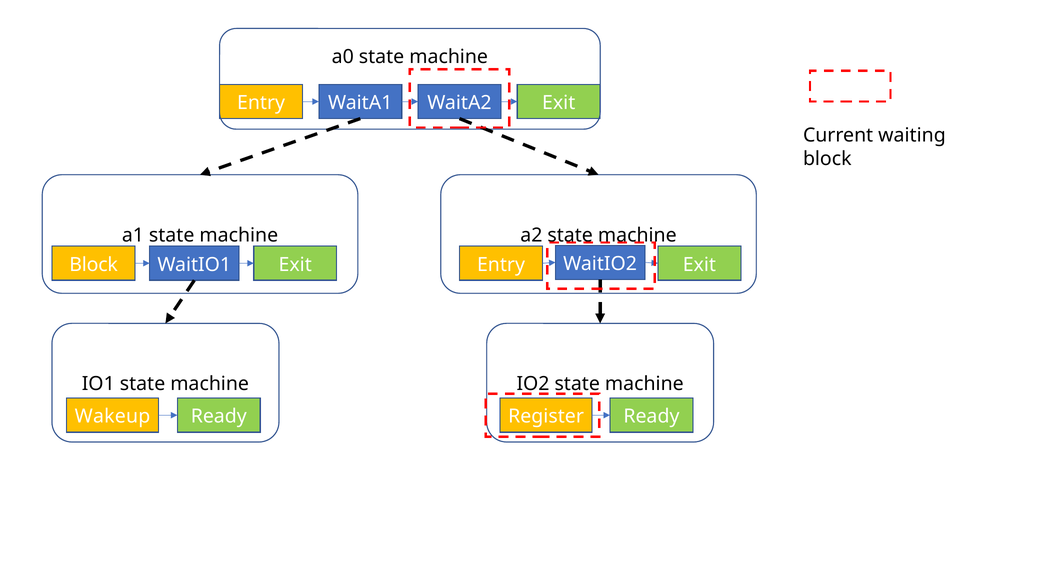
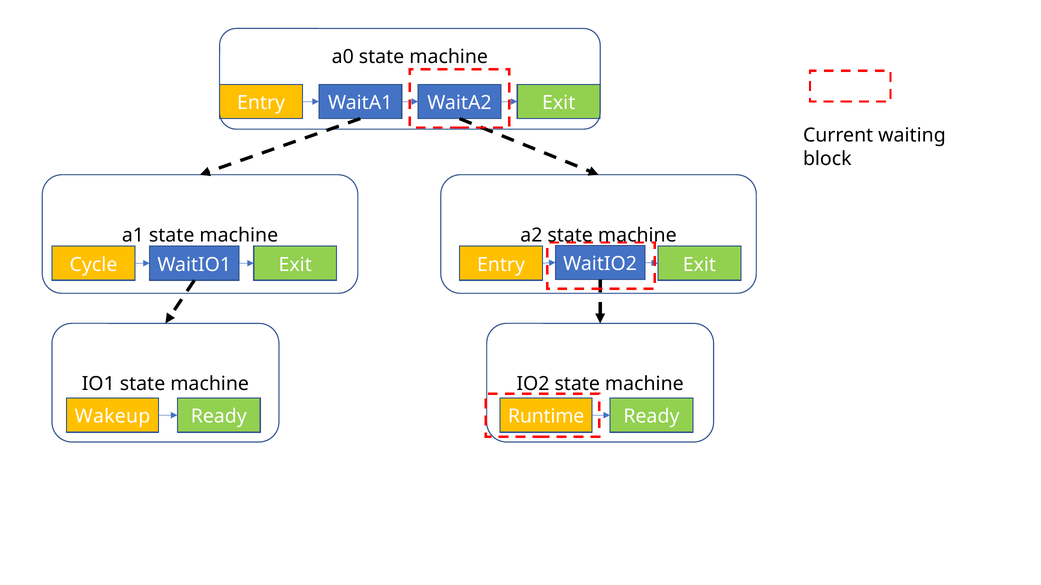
Block: Block -> Cycle (94, 265)
Register: Register -> Runtime (546, 417)
